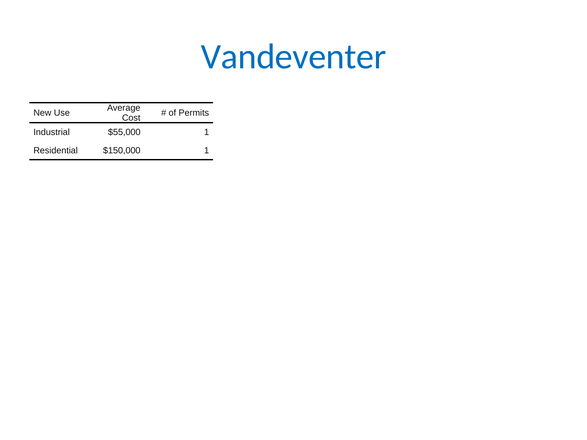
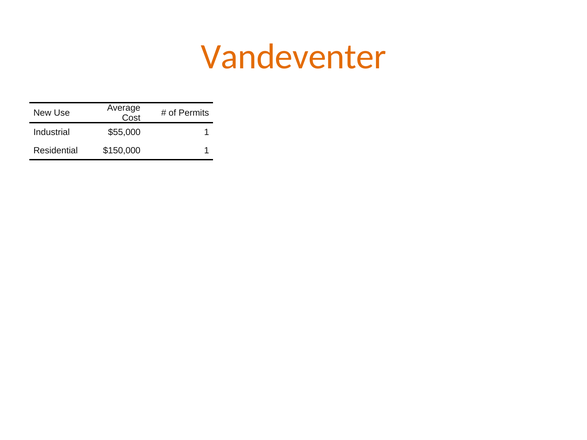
Vandeventer colour: blue -> orange (294, 57)
